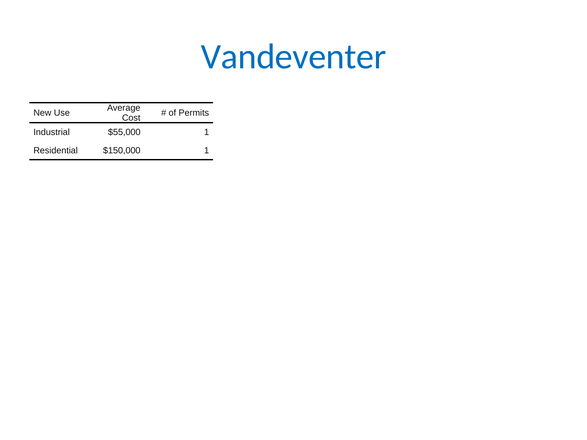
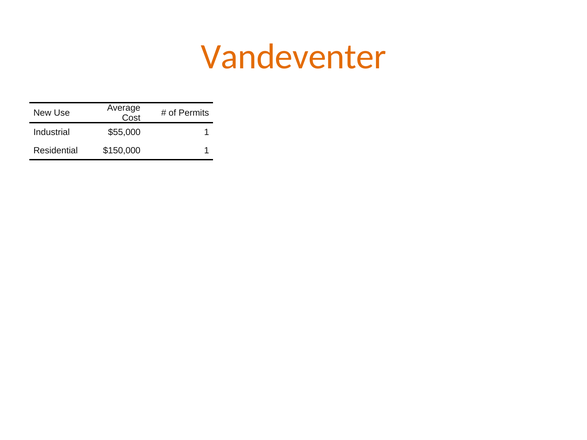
Vandeventer colour: blue -> orange (294, 57)
